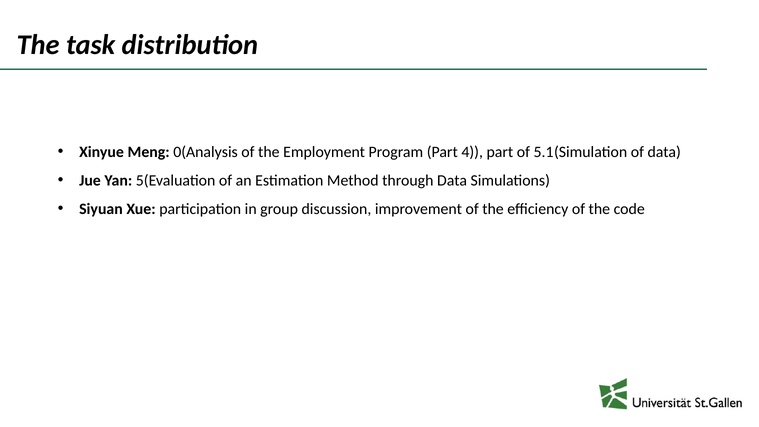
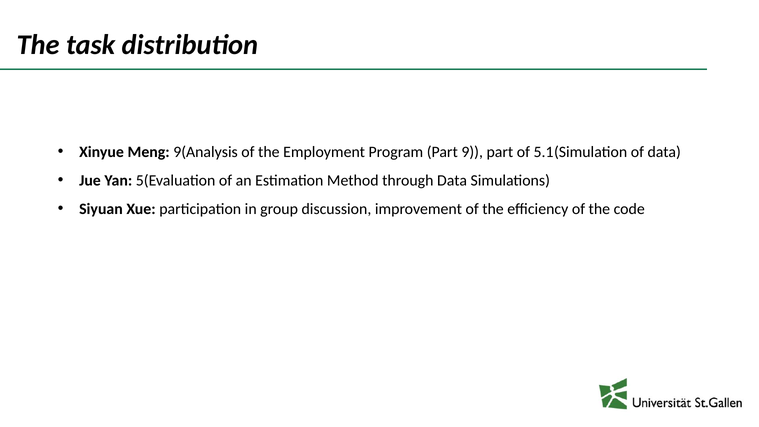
0(Analysis: 0(Analysis -> 9(Analysis (206, 152)
4: 4 -> 9 (472, 152)
